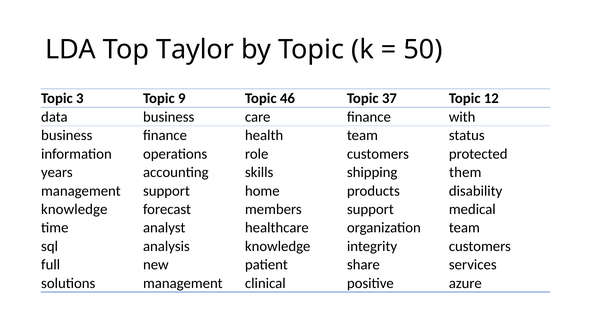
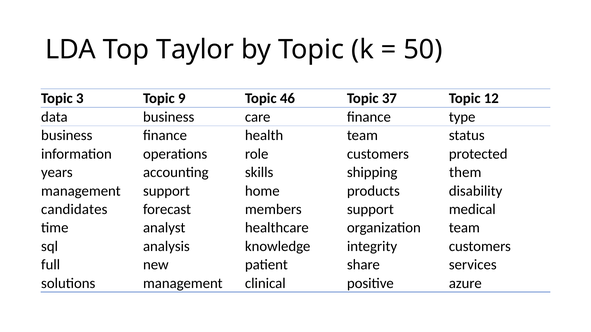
with: with -> type (462, 117)
knowledge: knowledge -> candidates (74, 210)
